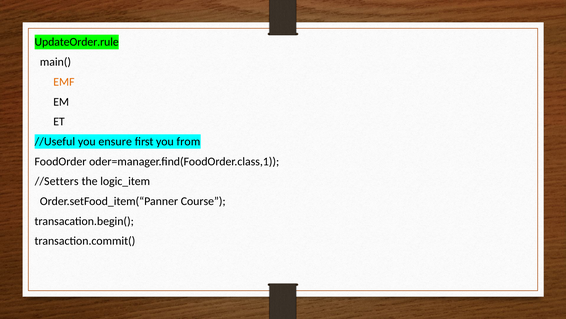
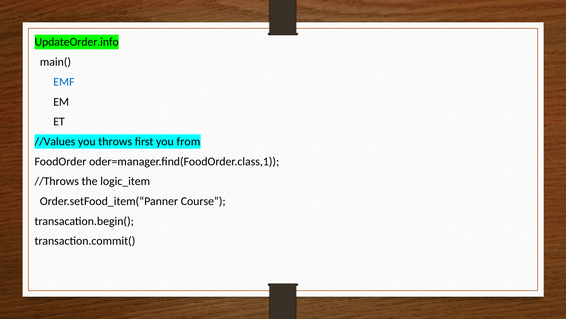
UpdateOrder.rule: UpdateOrder.rule -> UpdateOrder.info (77, 42)
EMF colour: orange -> blue (64, 82)
//Useful: //Useful -> //Values (55, 141)
ensure: ensure -> throws (115, 141)
//Setters: //Setters -> //Throws (57, 181)
